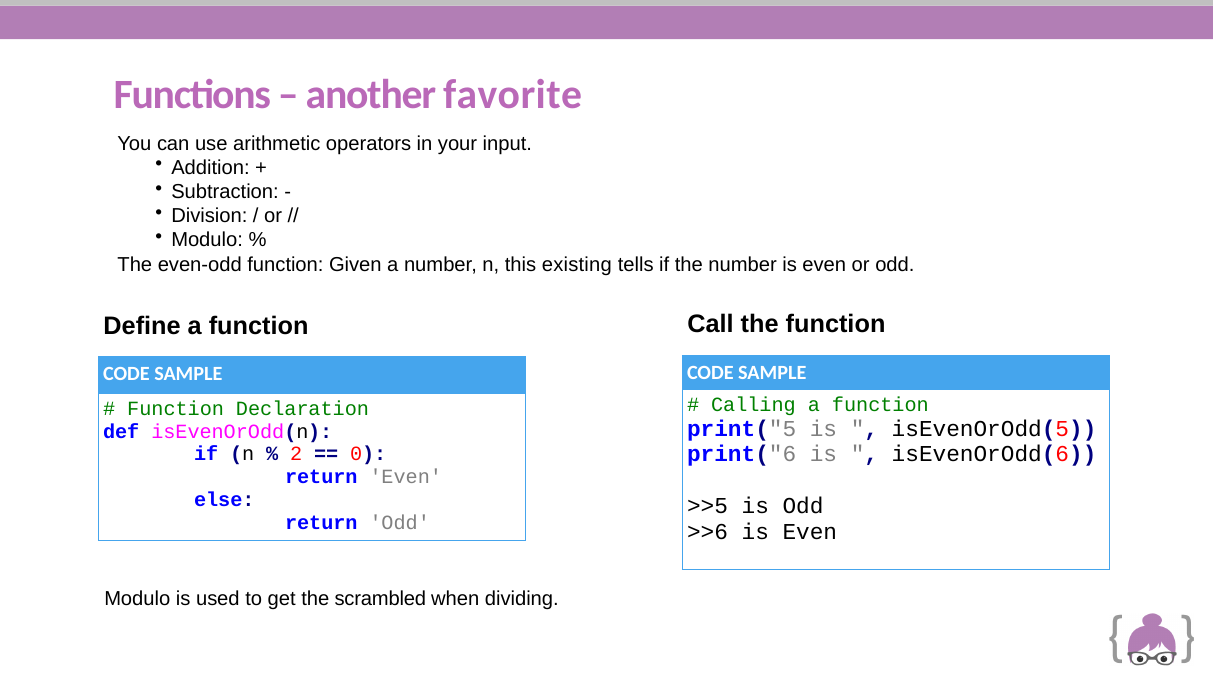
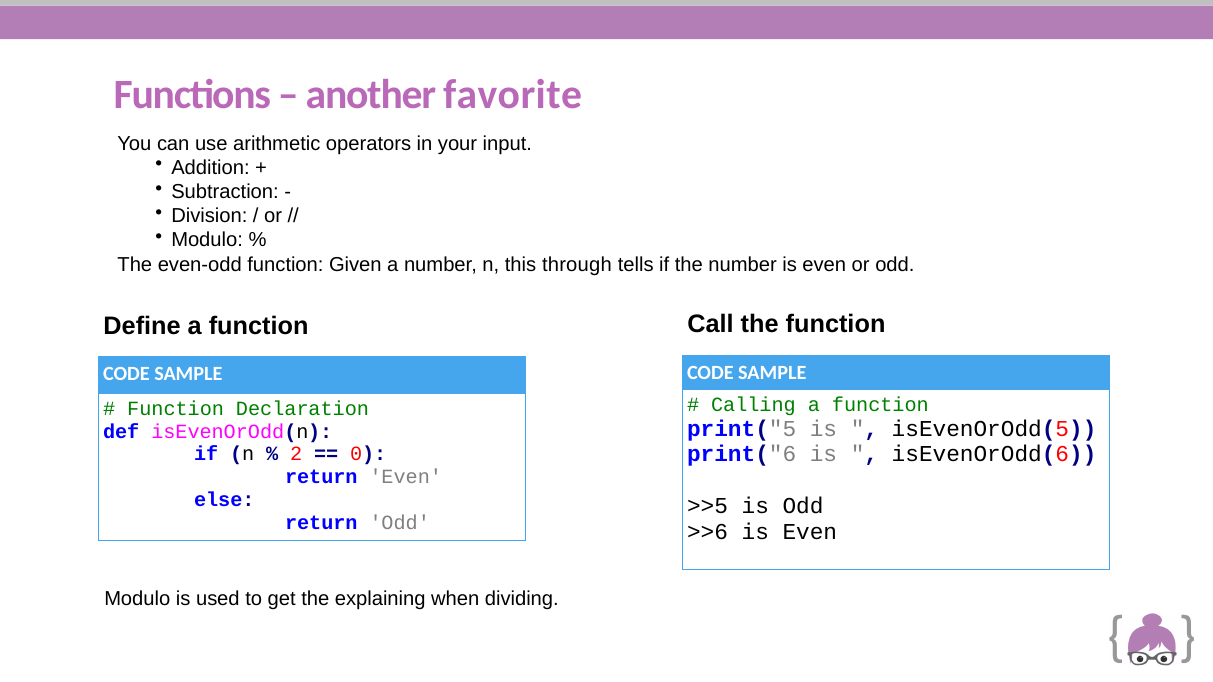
existing: existing -> through (577, 265)
scrambled: scrambled -> explaining (380, 599)
